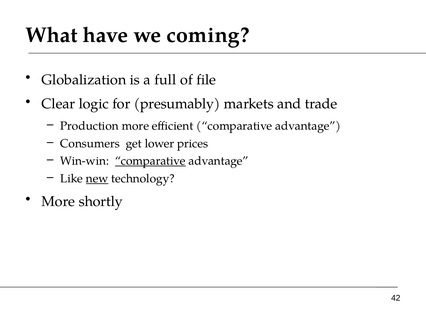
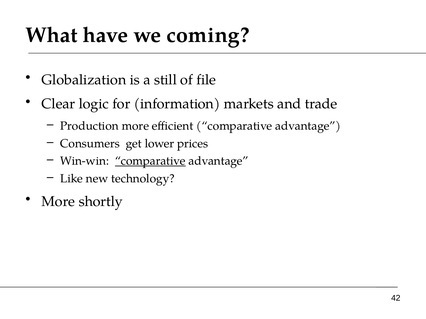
full: full -> still (165, 80)
presumably: presumably -> information (177, 104)
new underline: present -> none (97, 179)
